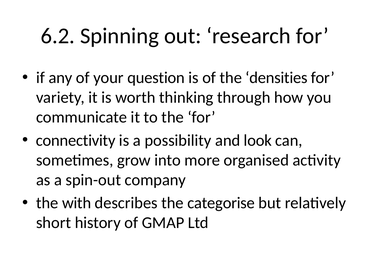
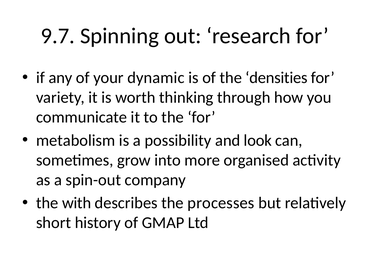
6.2: 6.2 -> 9.7 (58, 36)
question: question -> dynamic (156, 78)
connectivity: connectivity -> metabolism (76, 140)
categorise: categorise -> processes (221, 203)
